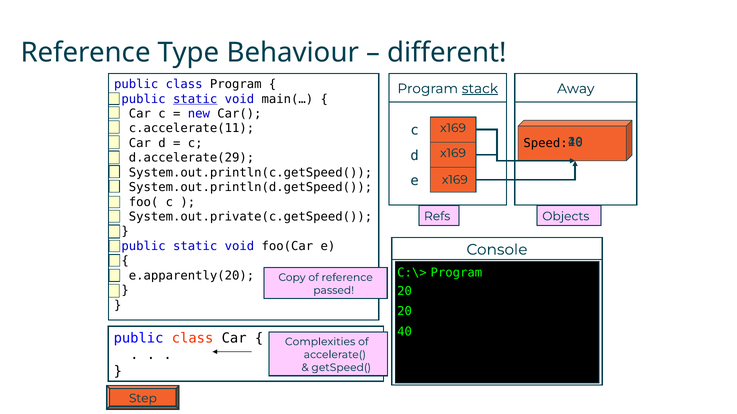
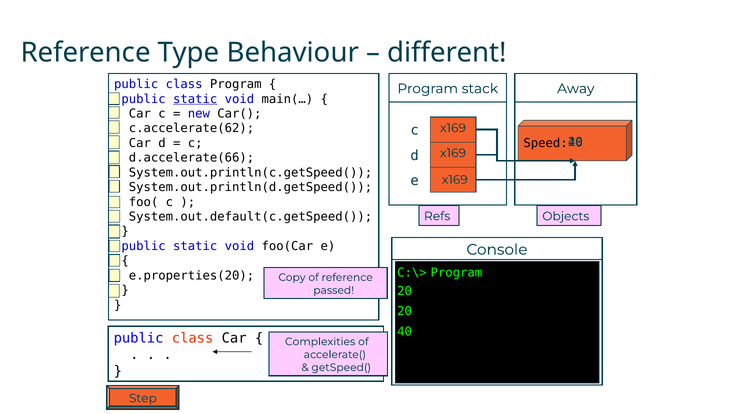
stack underline: present -> none (480, 89)
c.accelerate(11: c.accelerate(11 -> c.accelerate(62 (192, 129)
d.accelerate(29: d.accelerate(29 -> d.accelerate(66 (192, 158)
System.out.private(c.getSpeed(: System.out.private(c.getSpeed( -> System.out.default(c.getSpeed( (251, 217)
e.apparently(20: e.apparently(20 -> e.properties(20 (192, 276)
